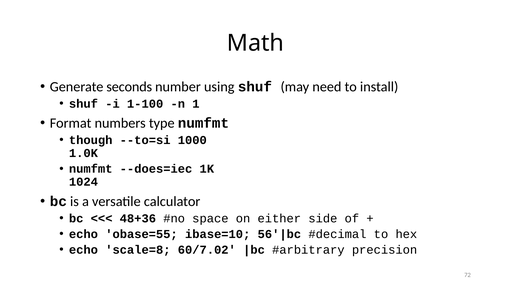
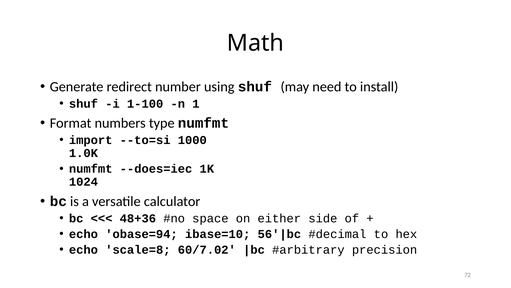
seconds: seconds -> redirect (129, 87)
though: though -> import (91, 140)
obase=55: obase=55 -> obase=94 (141, 234)
